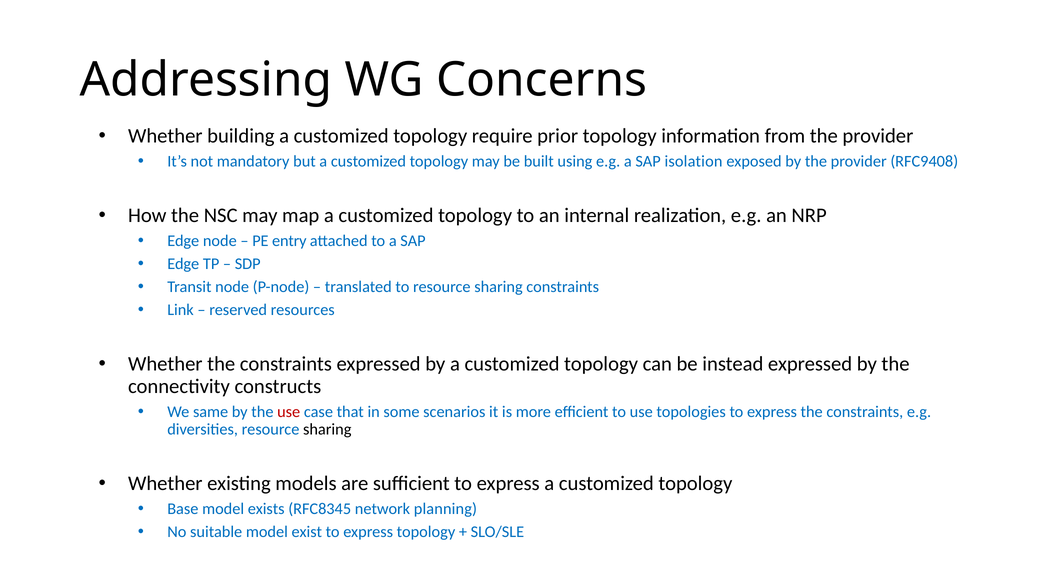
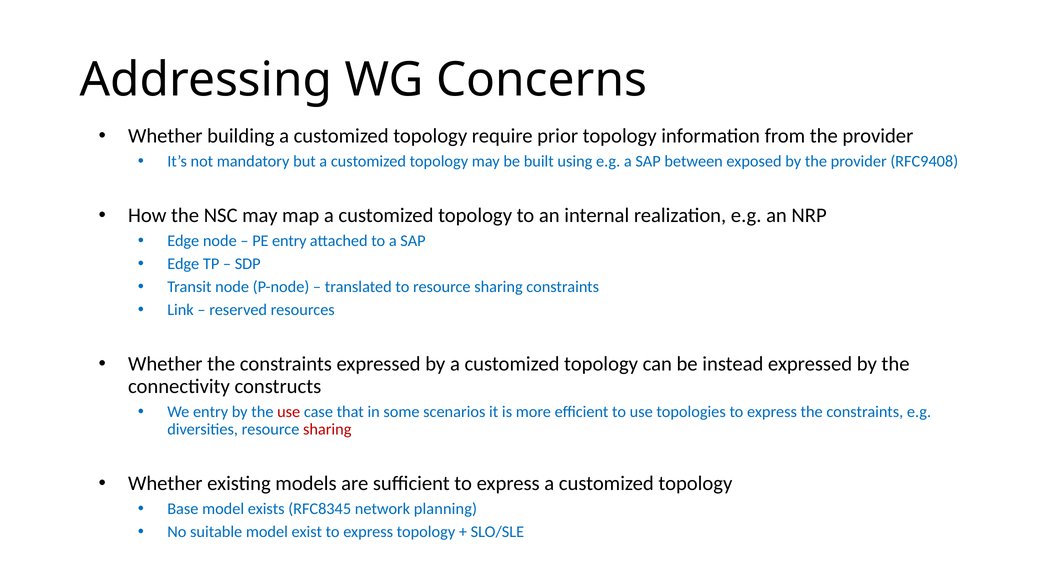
isolation: isolation -> between (694, 161)
We same: same -> entry (211, 412)
sharing colour: black -> red (327, 429)
